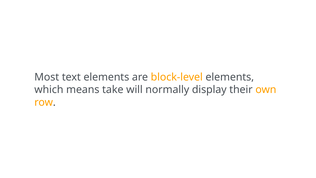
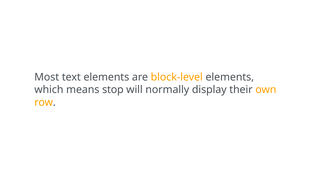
take: take -> stop (113, 90)
